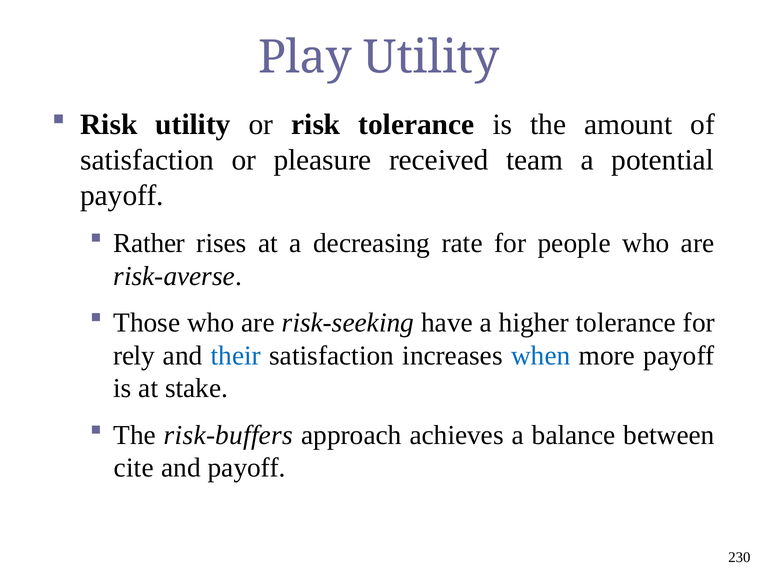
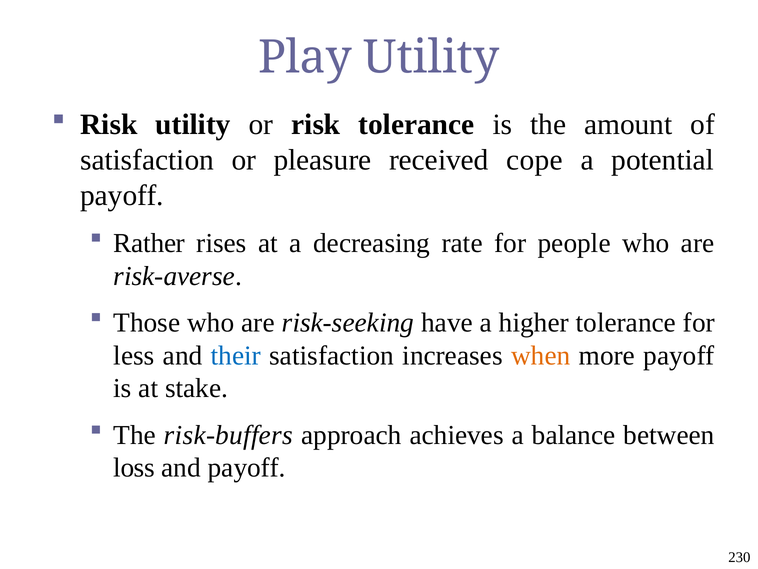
team: team -> cope (535, 160)
rely: rely -> less (134, 355)
when colour: blue -> orange (541, 355)
cite: cite -> loss (134, 467)
